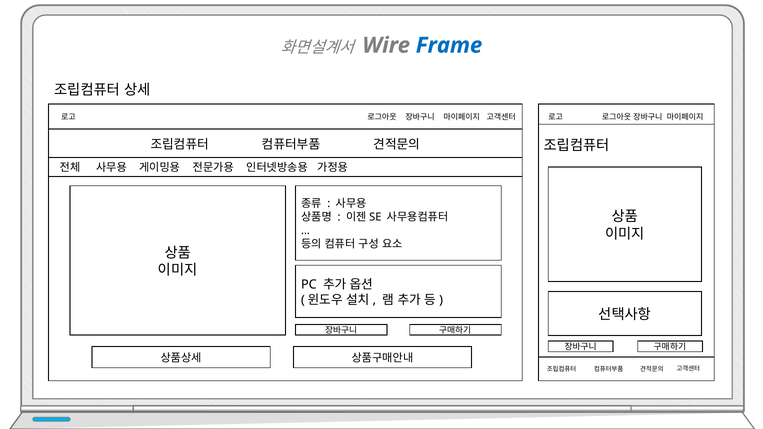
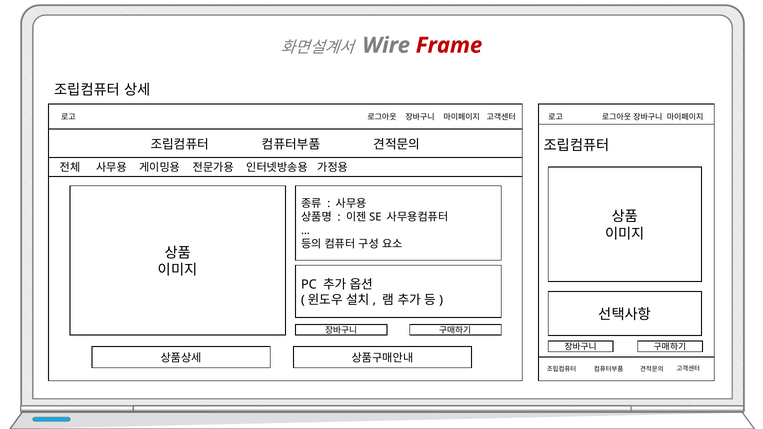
Frame colour: blue -> red (449, 45)
